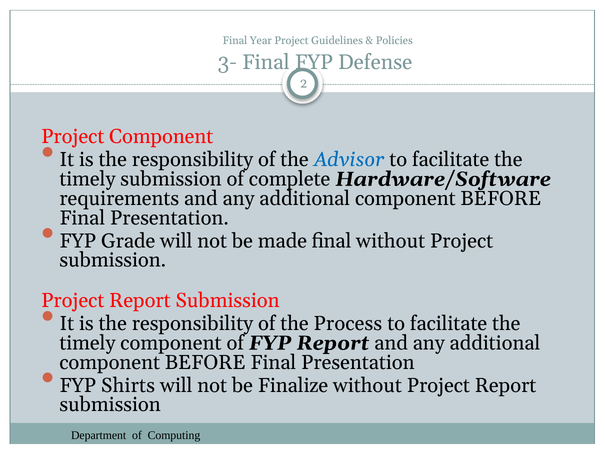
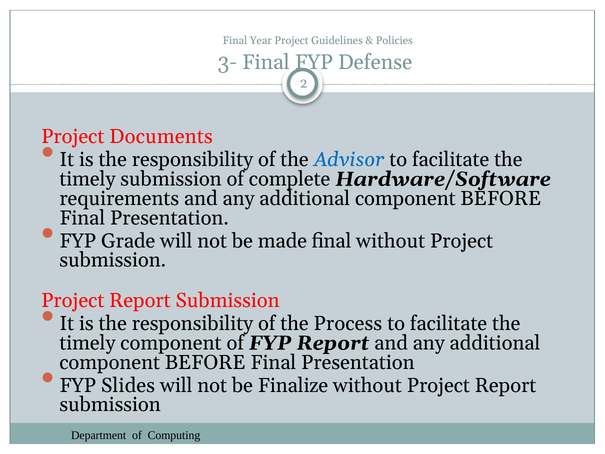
Project Component: Component -> Documents (161, 137)
Shirts: Shirts -> Slides (128, 385)
